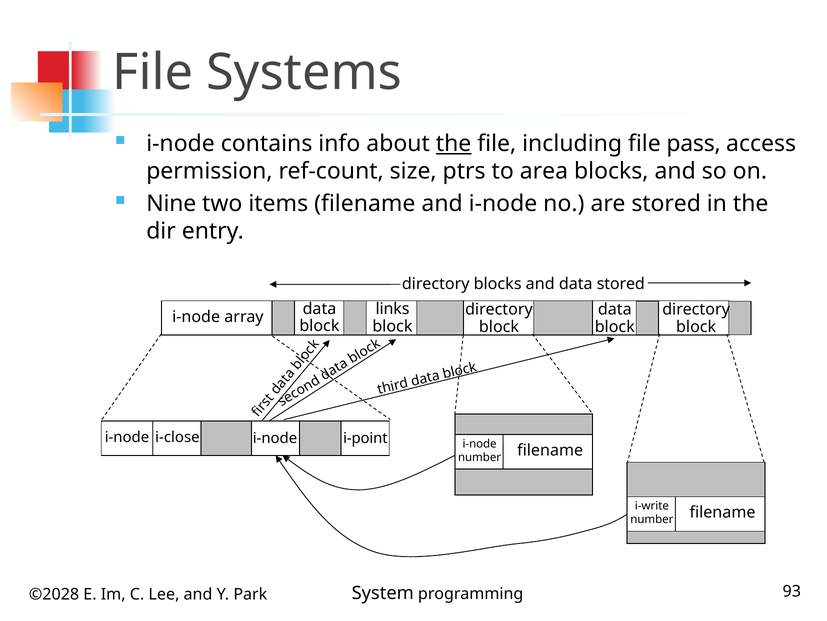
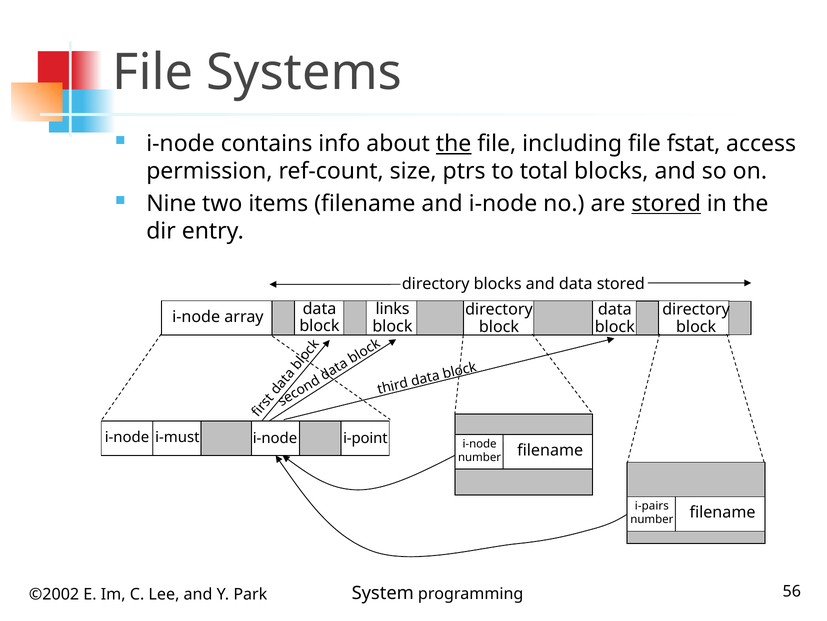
pass: pass -> fstat (694, 144)
area: area -> total (544, 171)
stored underline: none -> present (666, 203)
i-close: i-close -> i-must (177, 437)
i-write: i-write -> i-pairs (652, 505)
©2028: ©2028 -> ©2002 (54, 594)
93: 93 -> 56 (792, 591)
